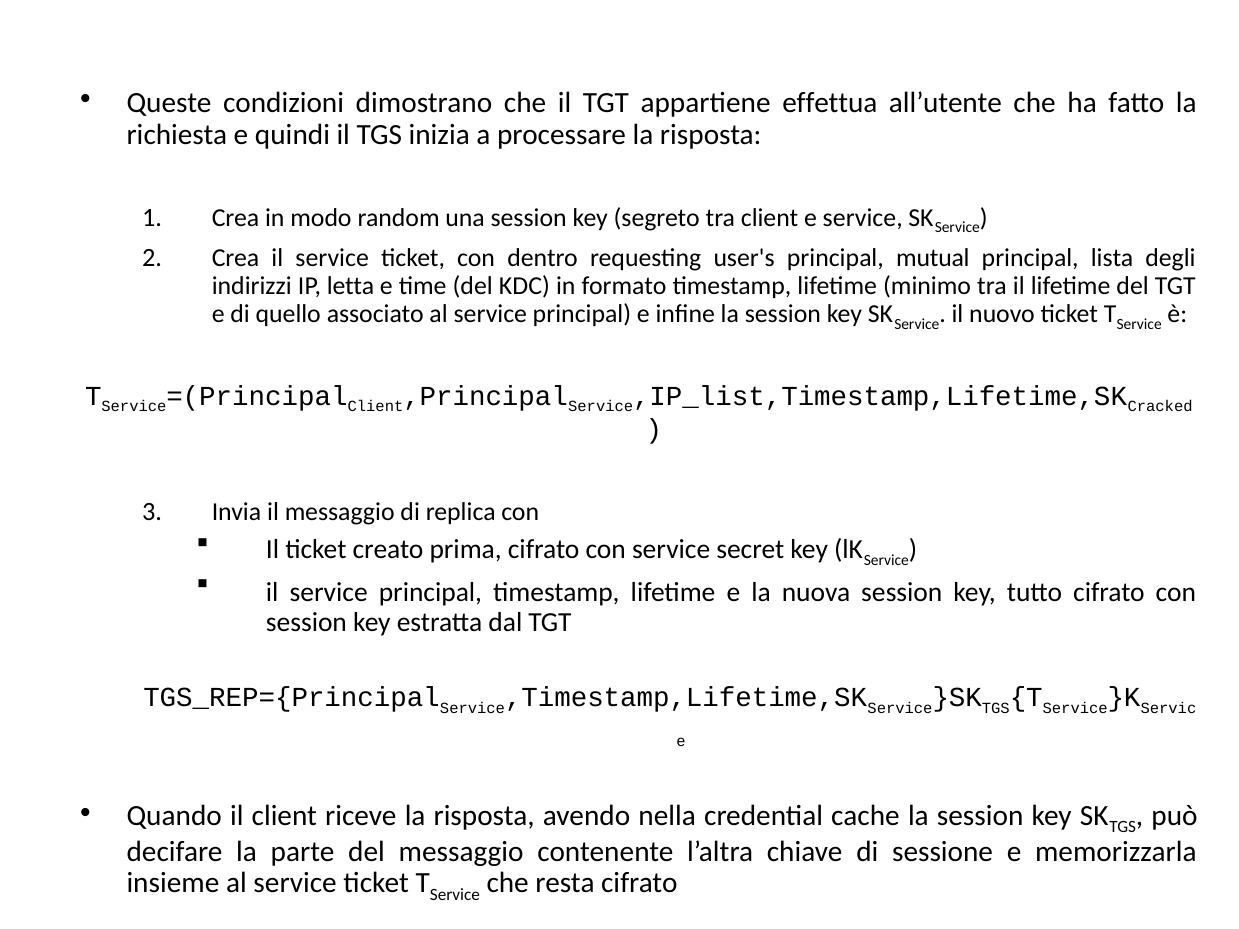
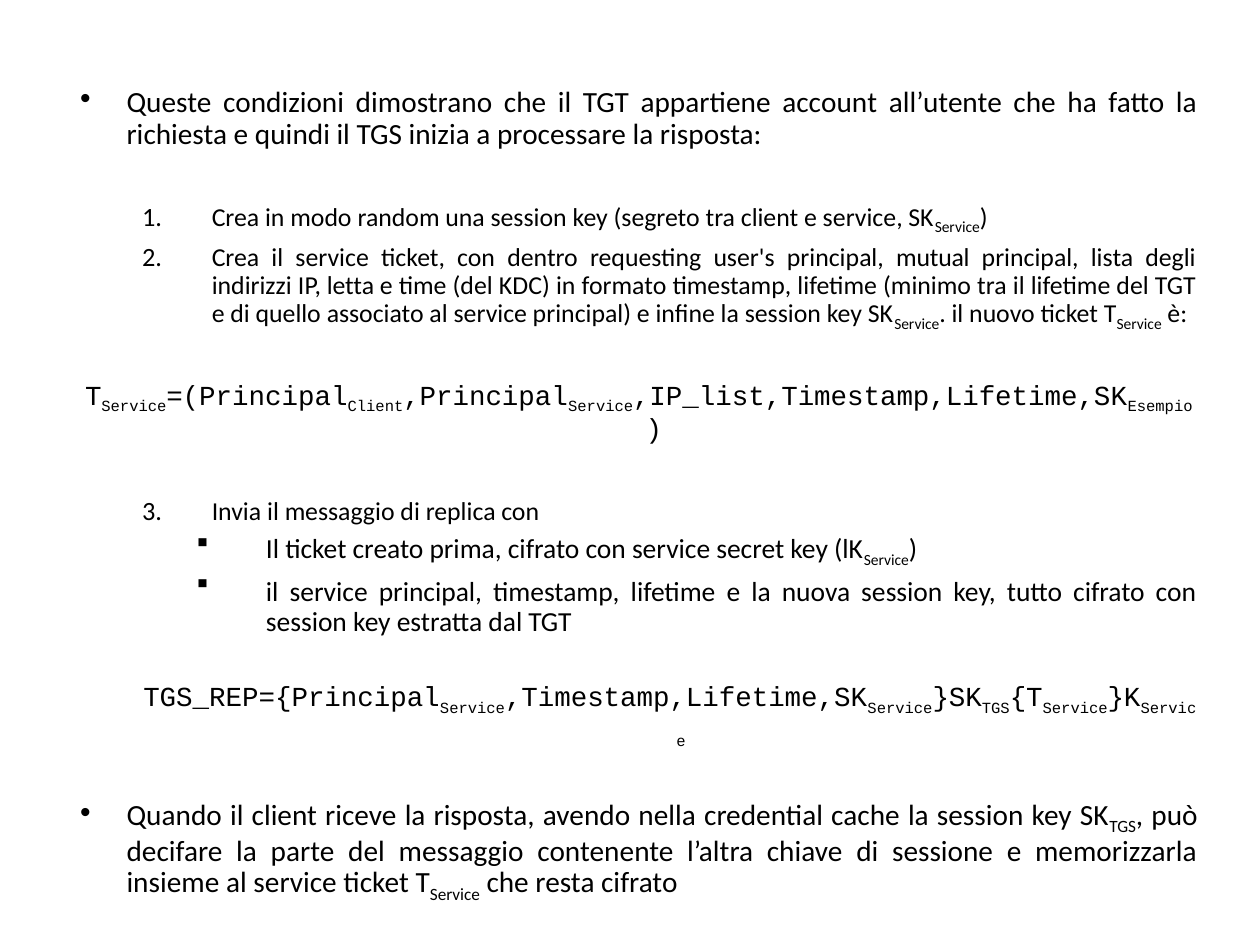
effettua: effettua -> account (830, 103)
Cracked: Cracked -> Esempio (1160, 407)
